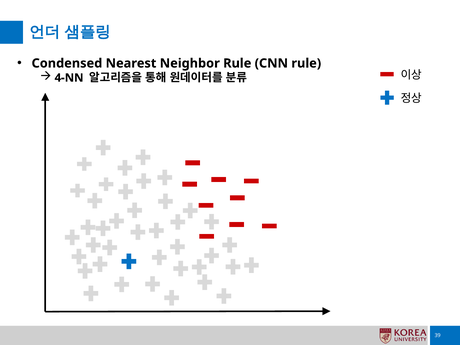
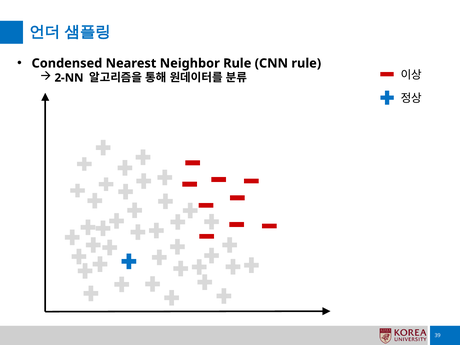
4-NN: 4-NN -> 2-NN (69, 78)
